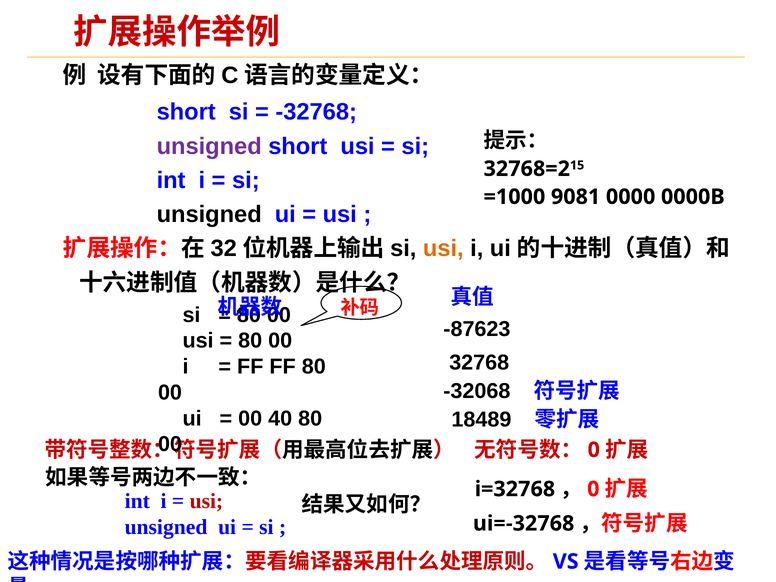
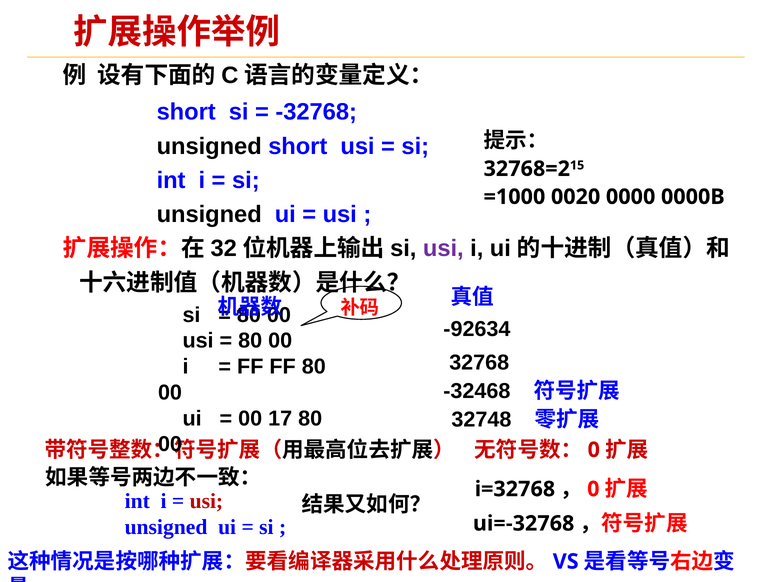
unsigned colour: purple -> black (209, 146)
9081: 9081 -> 0020 (576, 197)
usi colour: orange -> purple (443, 249)
-87623: -87623 -> -92634 (477, 329)
-32068: -32068 -> -32468 (477, 391)
40: 40 -> 17 (280, 418)
18489: 18489 -> 32748 (481, 420)
